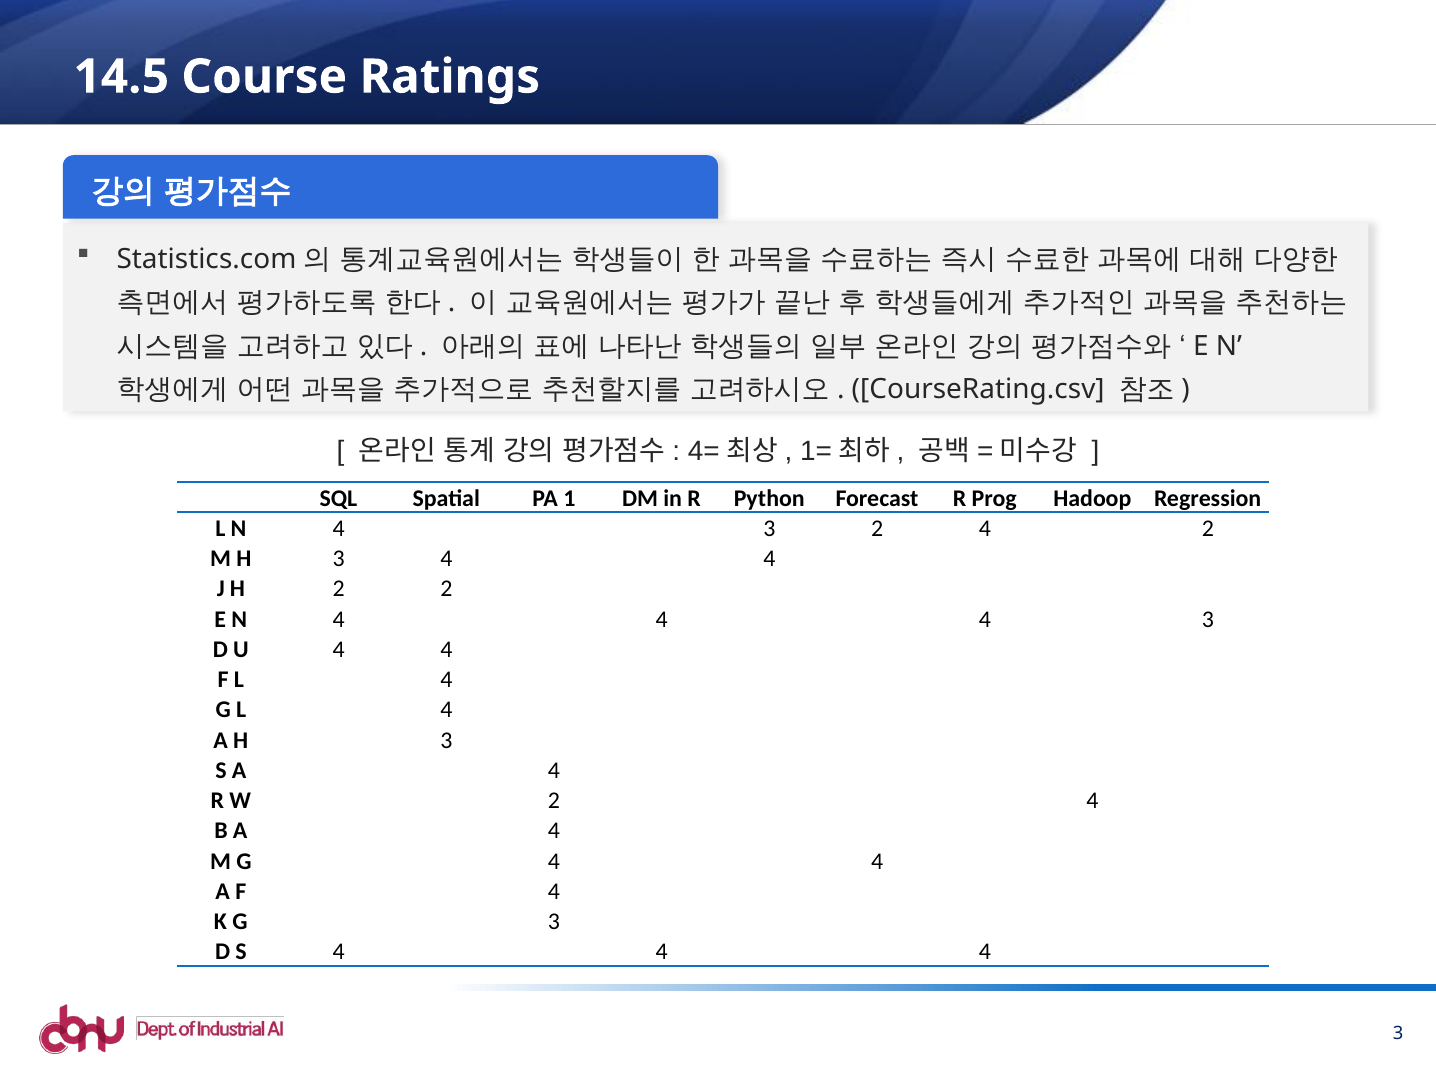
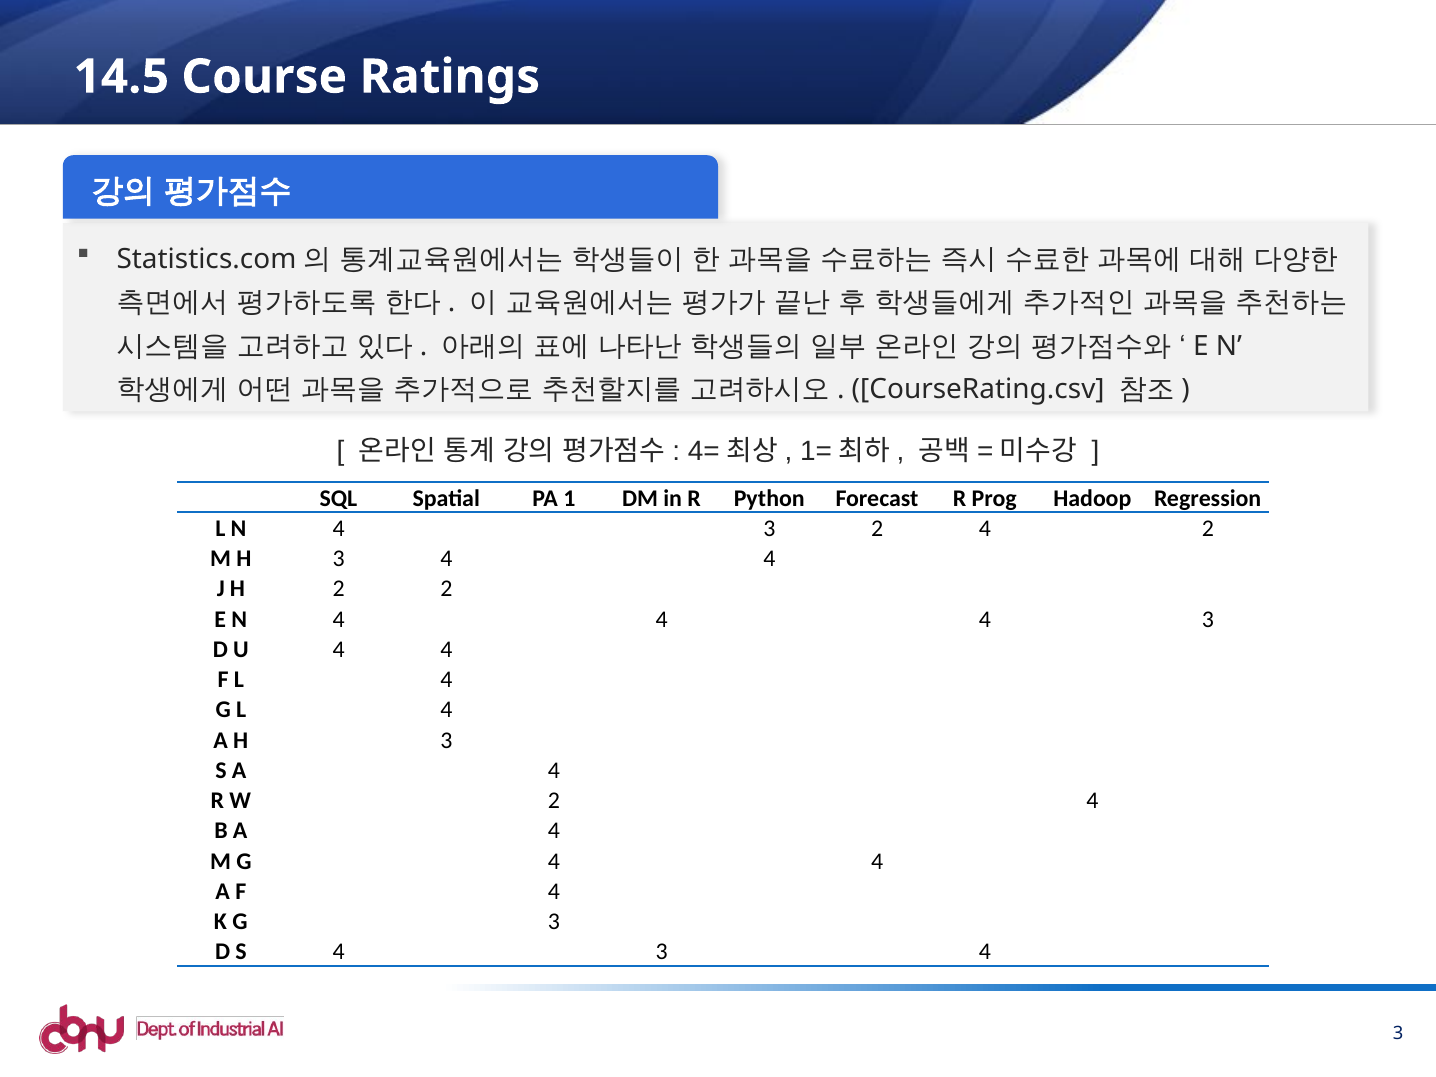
S 4 4: 4 -> 3 (662, 952)
